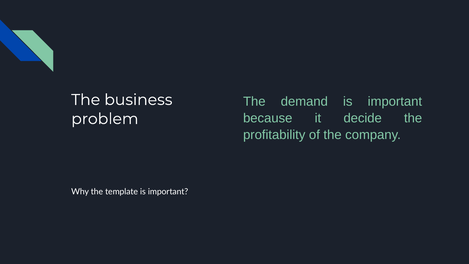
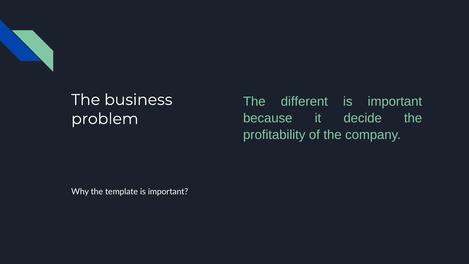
demand: demand -> different (304, 101)
